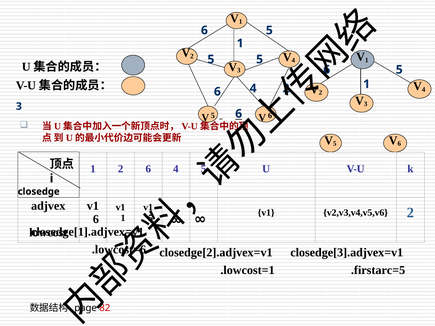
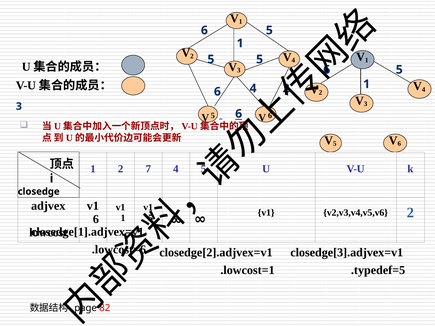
2 6: 6 -> 7 (148, 169)
.firstarc=5: .firstarc=5 -> .typedef=5 (378, 270)
